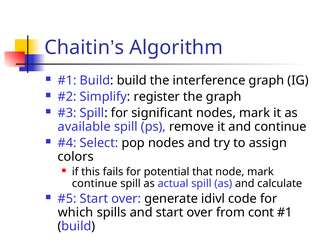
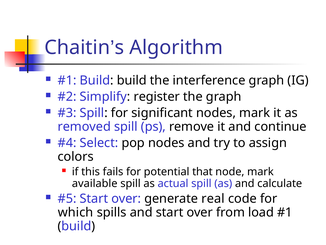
available: available -> removed (84, 127)
continue: continue -> available (95, 183)
idivl: idivl -> real (213, 198)
cont: cont -> load (261, 212)
